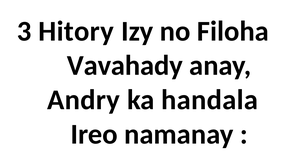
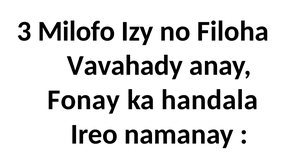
Hitory: Hitory -> Milofo (76, 31)
Andry: Andry -> Fonay (84, 100)
